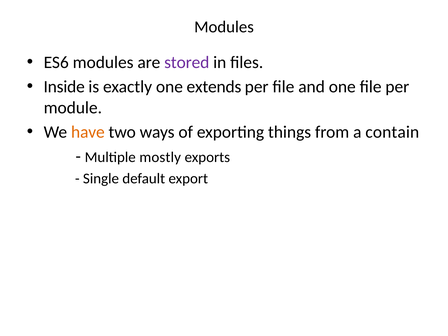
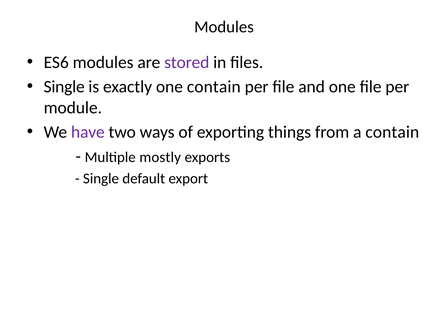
Inside: Inside -> Single (64, 87)
one extends: extends -> contain (214, 87)
have colour: orange -> purple (88, 132)
